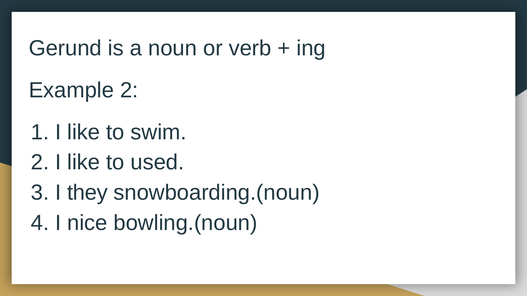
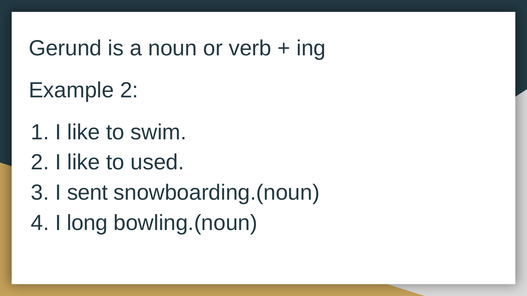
they: they -> sent (87, 193)
nice: nice -> long (87, 223)
